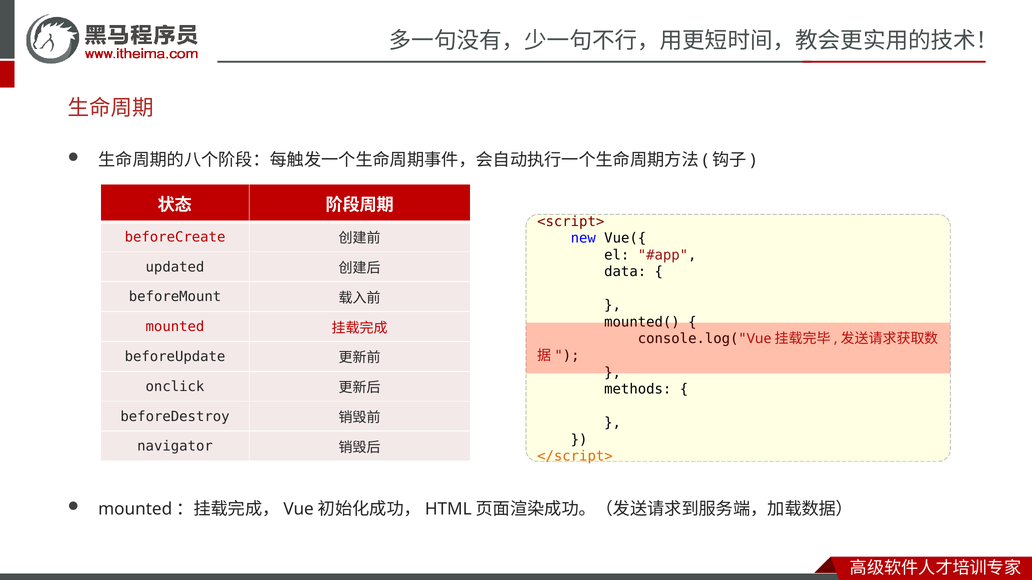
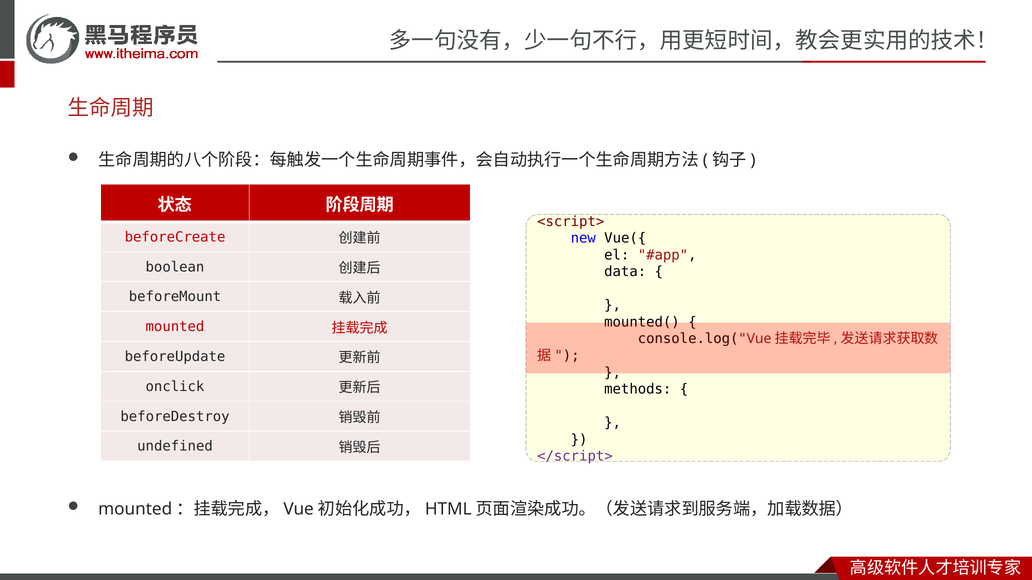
updated: updated -> boolean (175, 267)
navigator: navigator -> undefined (175, 447)
</script> colour: orange -> purple (575, 457)
